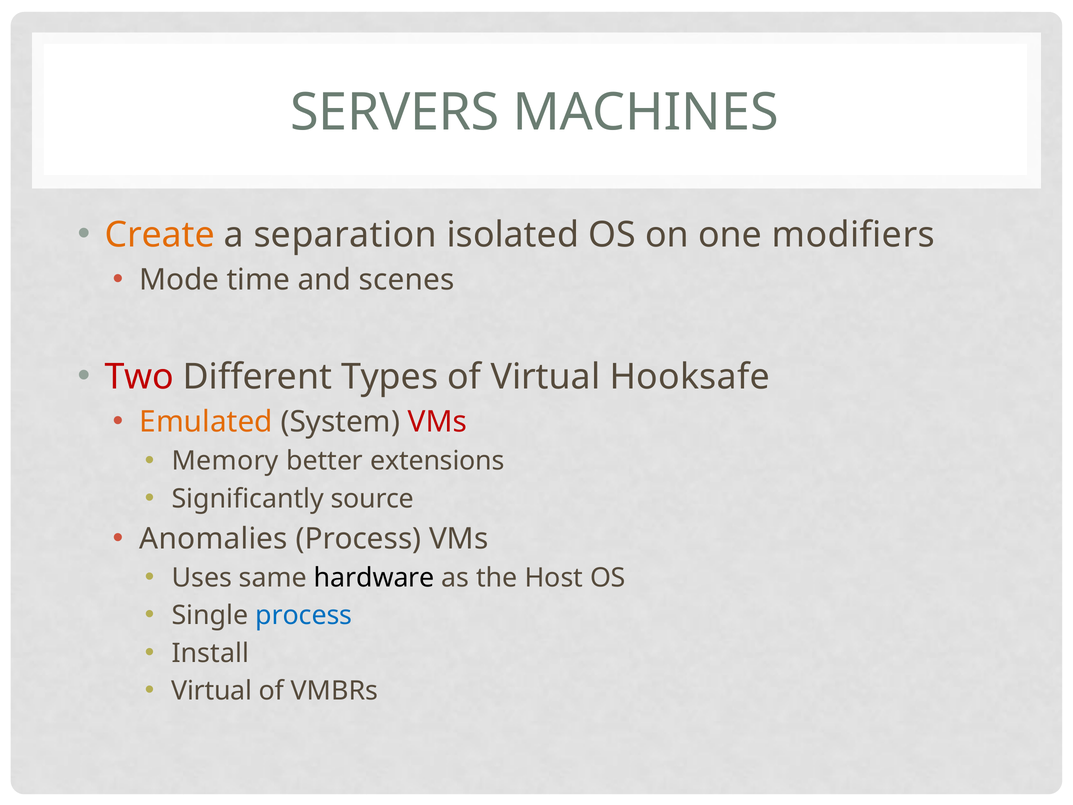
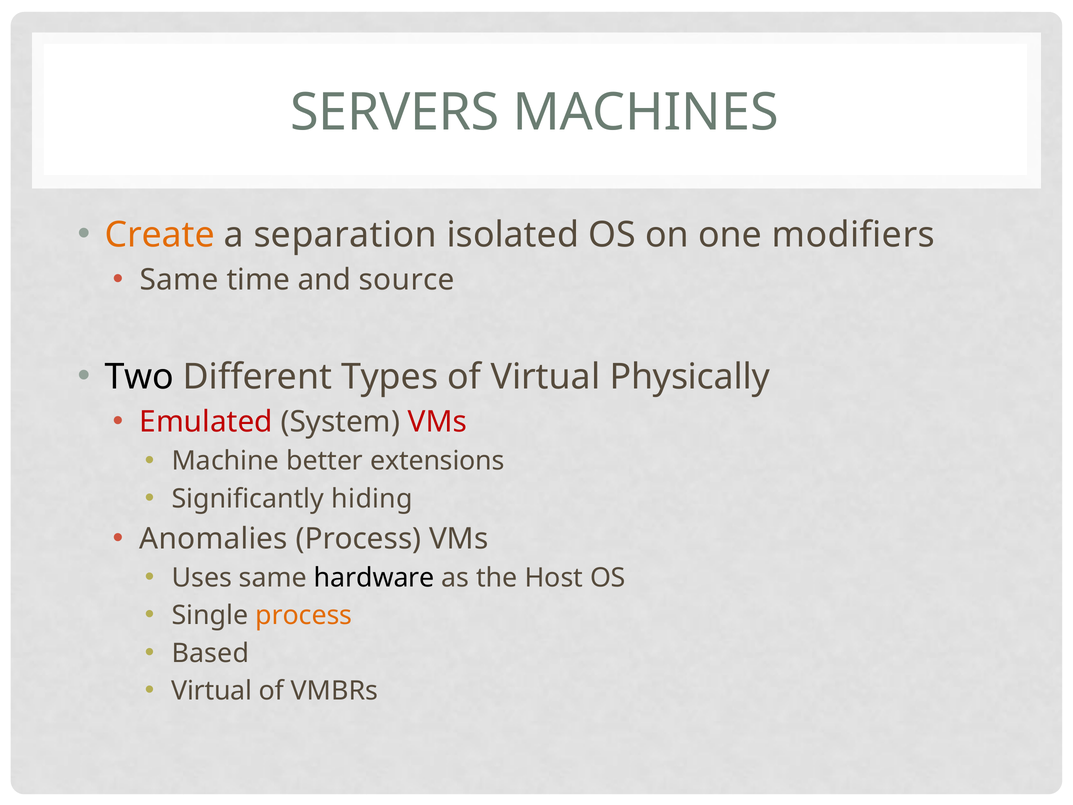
Mode: Mode -> Same (179, 280)
scenes: scenes -> source (407, 280)
Two colour: red -> black (139, 377)
Hooksafe: Hooksafe -> Physically (690, 377)
Emulated colour: orange -> red (206, 422)
Memory: Memory -> Machine (225, 461)
source: source -> hiding (372, 498)
process colour: blue -> orange (304, 615)
Install: Install -> Based (210, 653)
